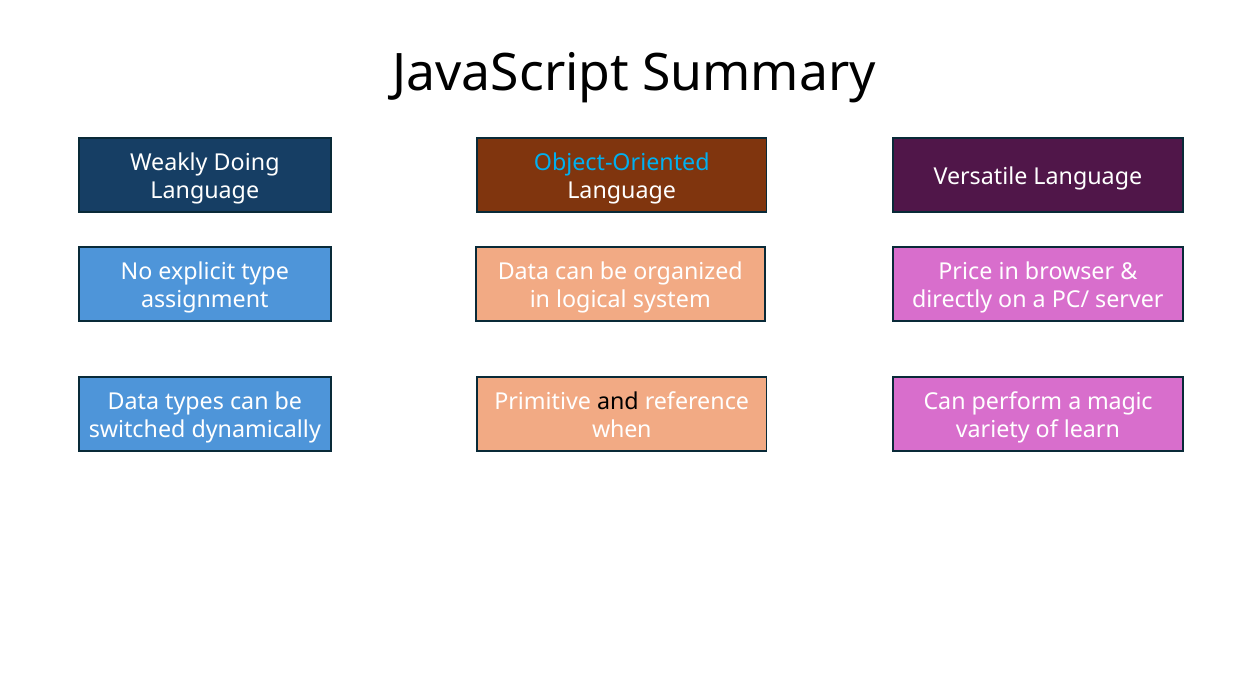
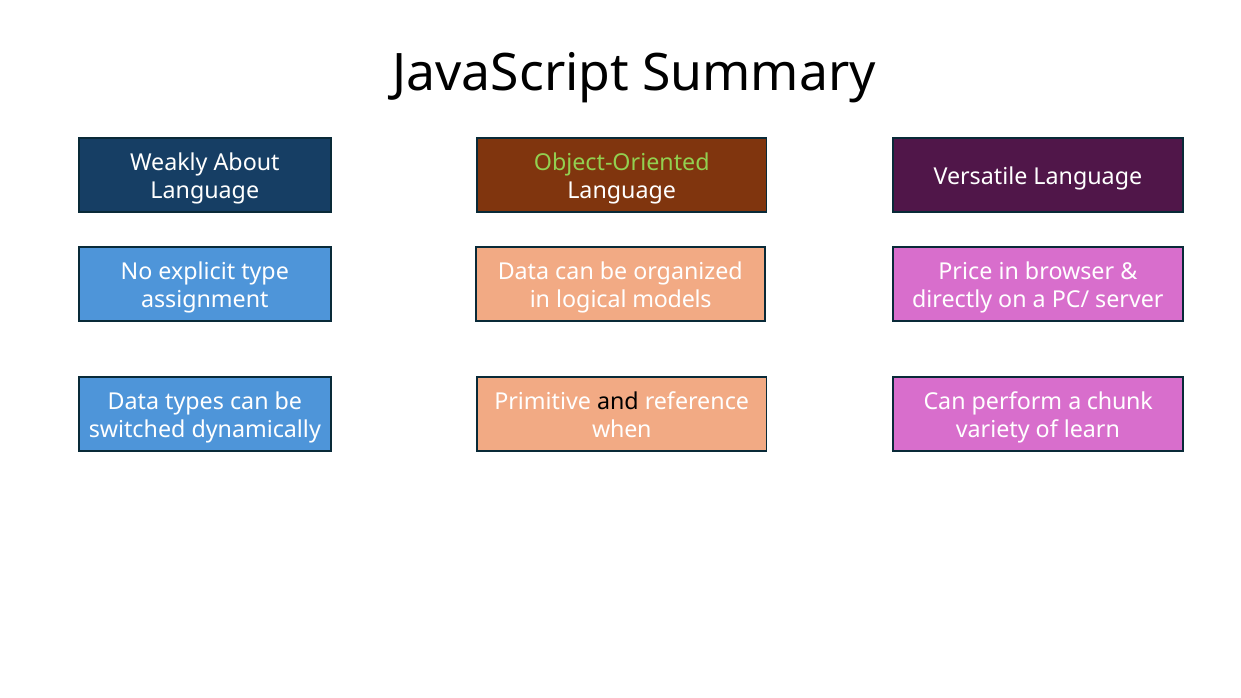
Doing: Doing -> About (247, 163)
Object-Oriented colour: light blue -> light green (622, 163)
system: system -> models (672, 300)
magic: magic -> chunk (1120, 402)
